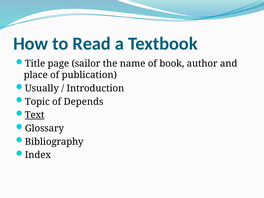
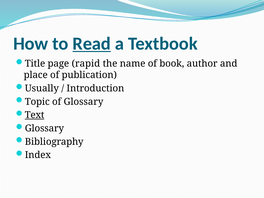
Read underline: none -> present (92, 44)
sailor: sailor -> rapid (86, 64)
of Depends: Depends -> Glossary (84, 102)
